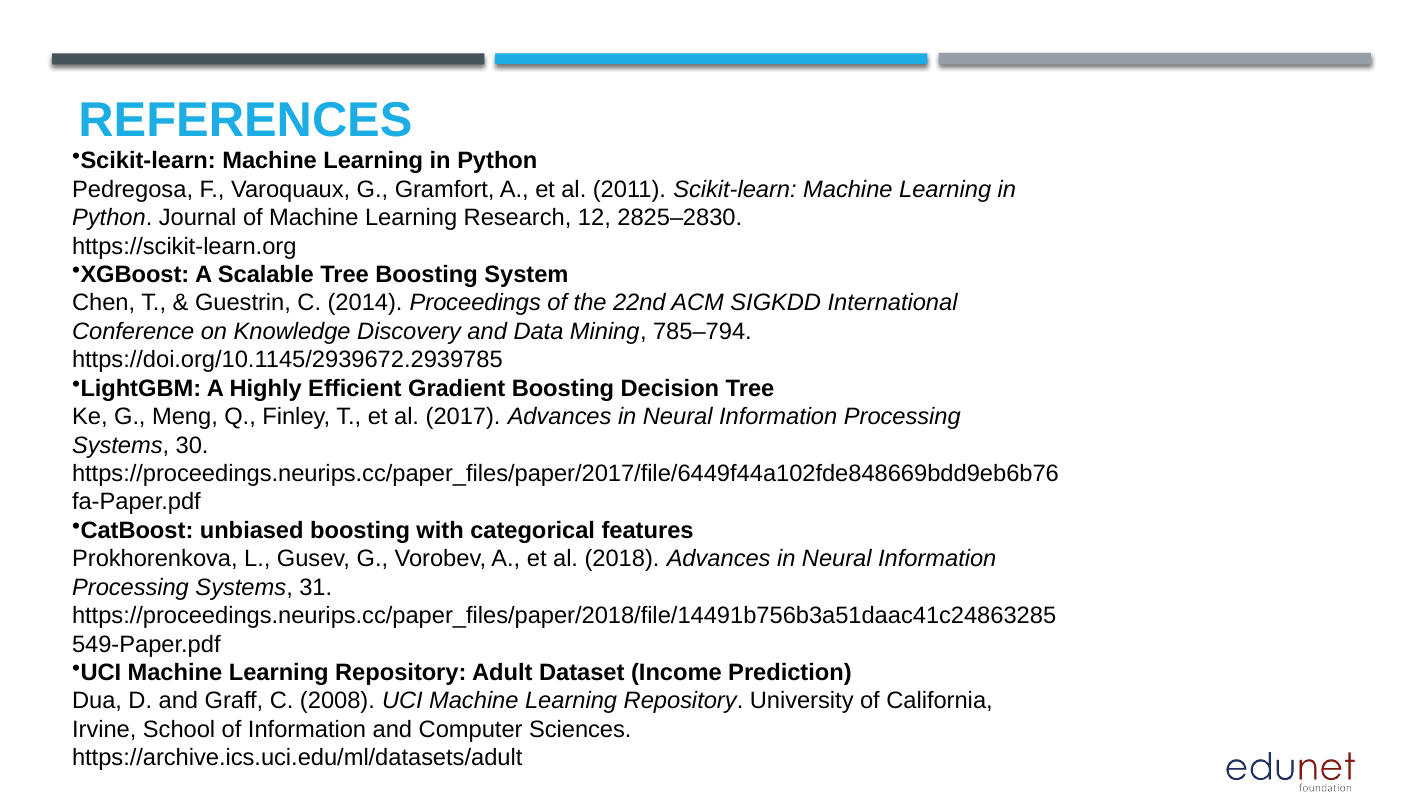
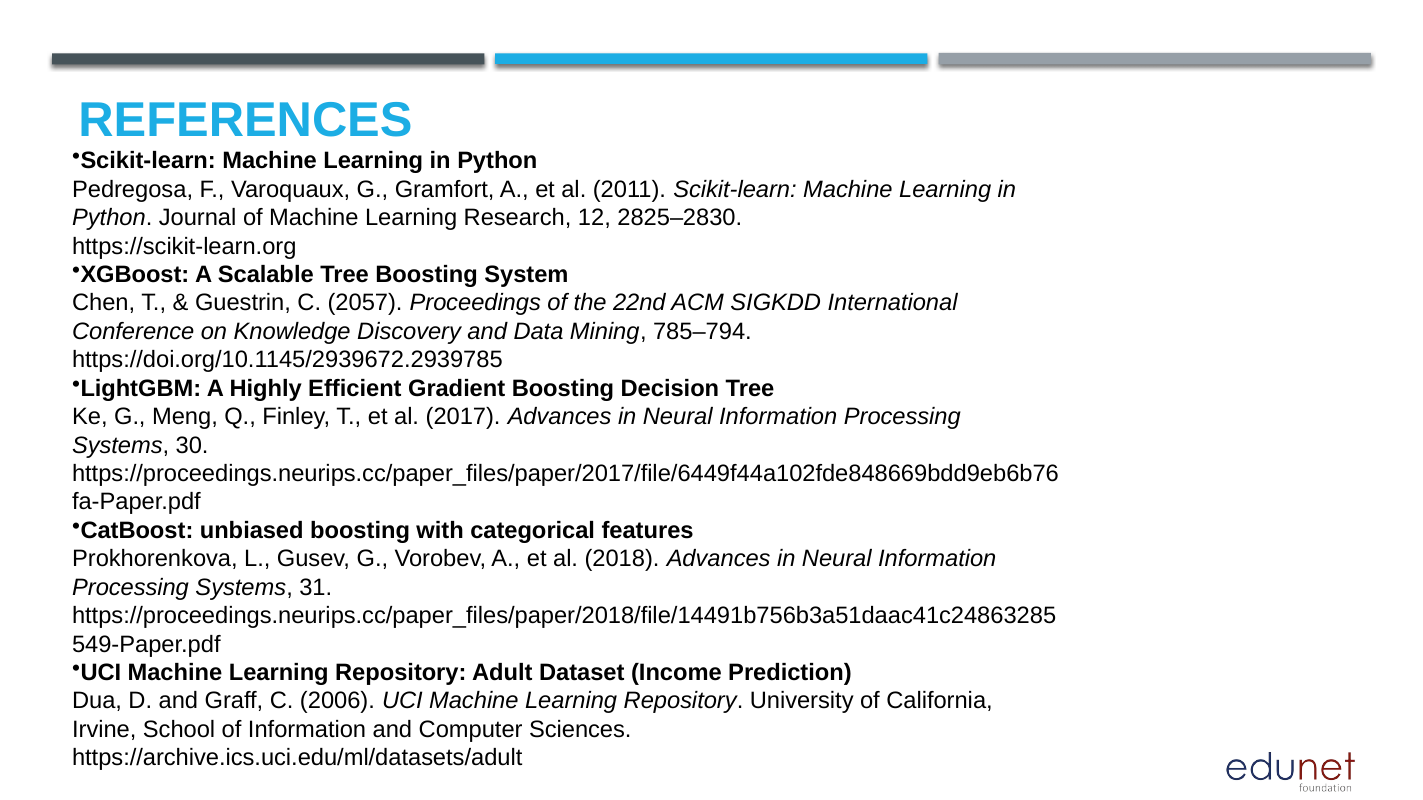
2014: 2014 -> 2057 (365, 303)
2008: 2008 -> 2006 (337, 702)
